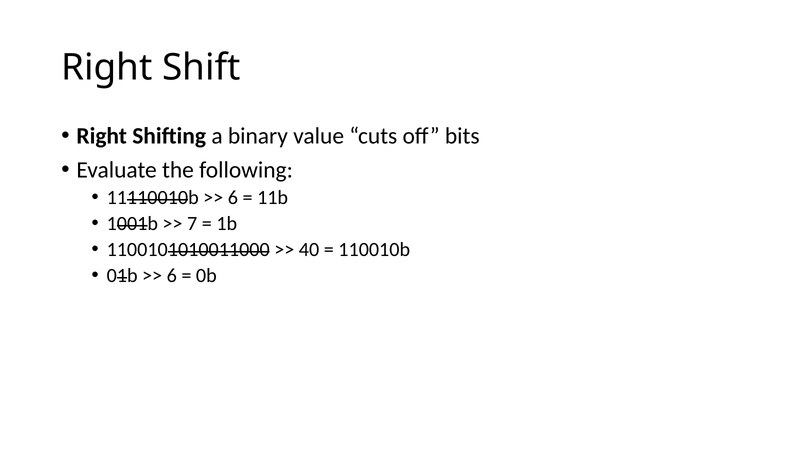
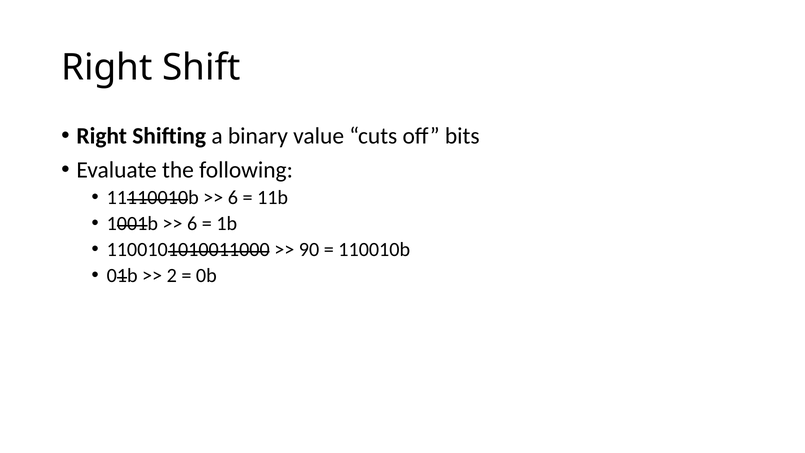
7: 7 -> 6 (192, 223)
40: 40 -> 90 (309, 249)
6: 6 -> 2 (172, 275)
